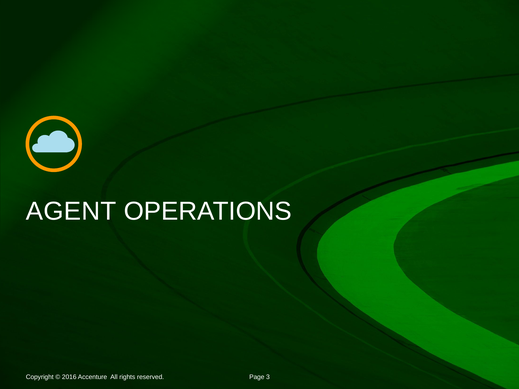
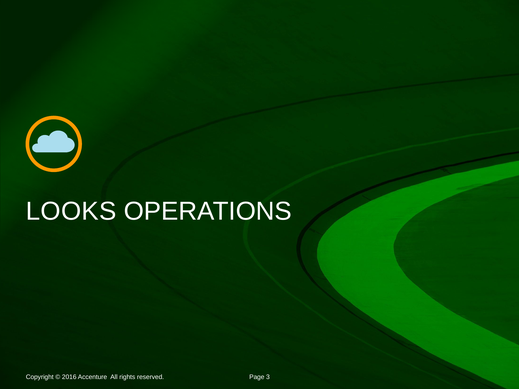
AGENT: AGENT -> LOOKS (71, 212)
